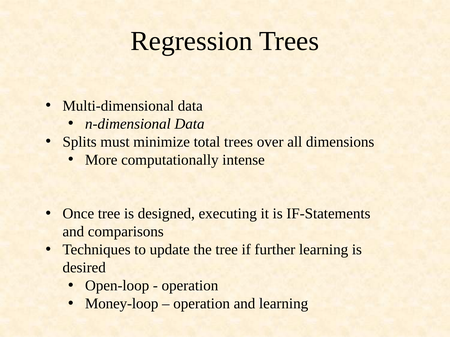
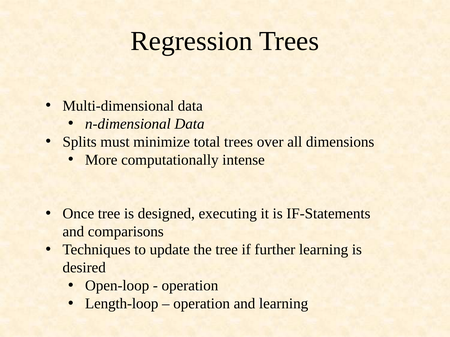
Money-loop: Money-loop -> Length-loop (122, 304)
